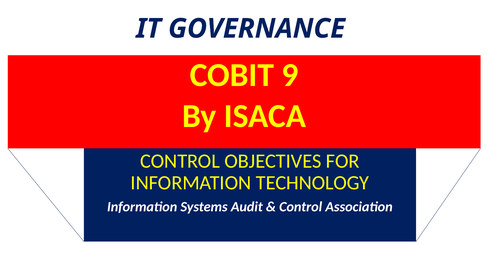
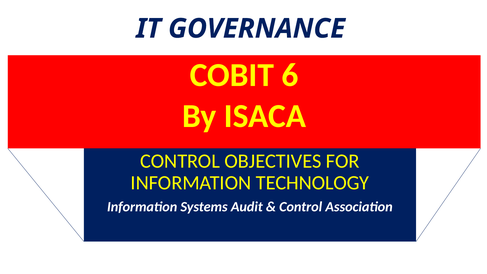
9: 9 -> 6 (290, 75)
